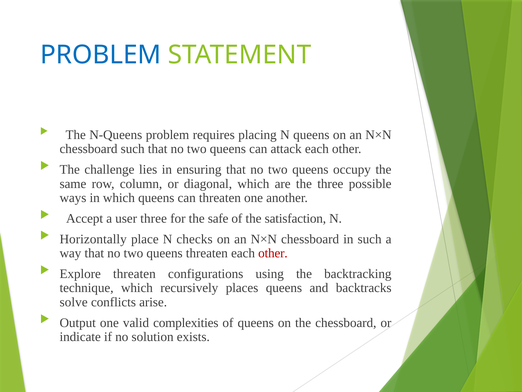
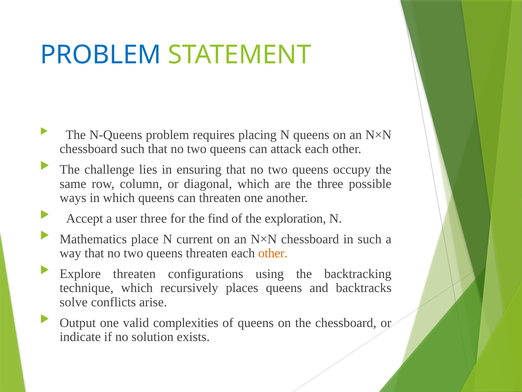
safe: safe -> find (218, 218)
satisfaction: satisfaction -> exploration (295, 218)
Horizontally: Horizontally -> Mathematics (93, 239)
checks: checks -> current (195, 239)
other colour: red -> orange (273, 253)
